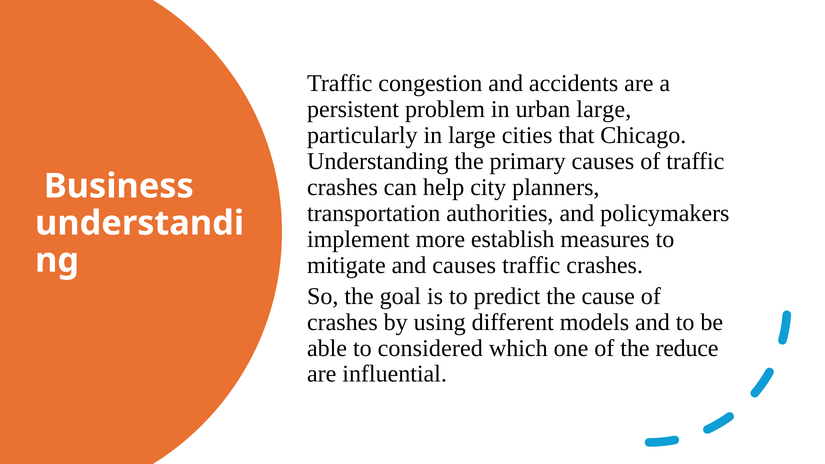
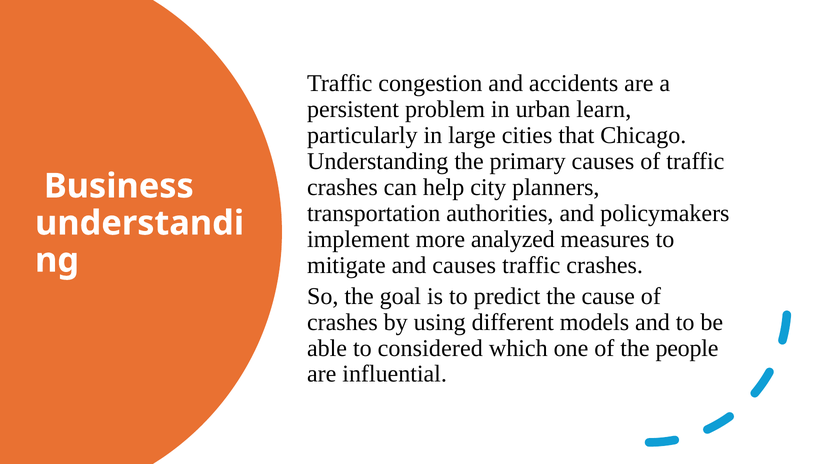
urban large: large -> learn (604, 109)
establish: establish -> analyzed (513, 239)
reduce: reduce -> people (687, 348)
